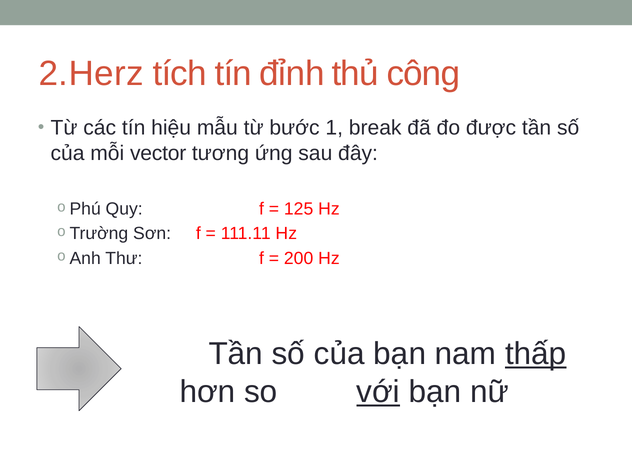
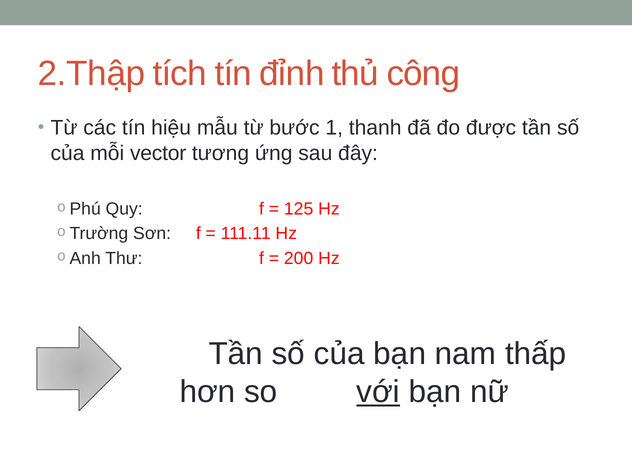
2.Herz: 2.Herz -> 2.Thập (92, 74)
break: break -> thanh (375, 128)
thấp underline: present -> none (536, 354)
